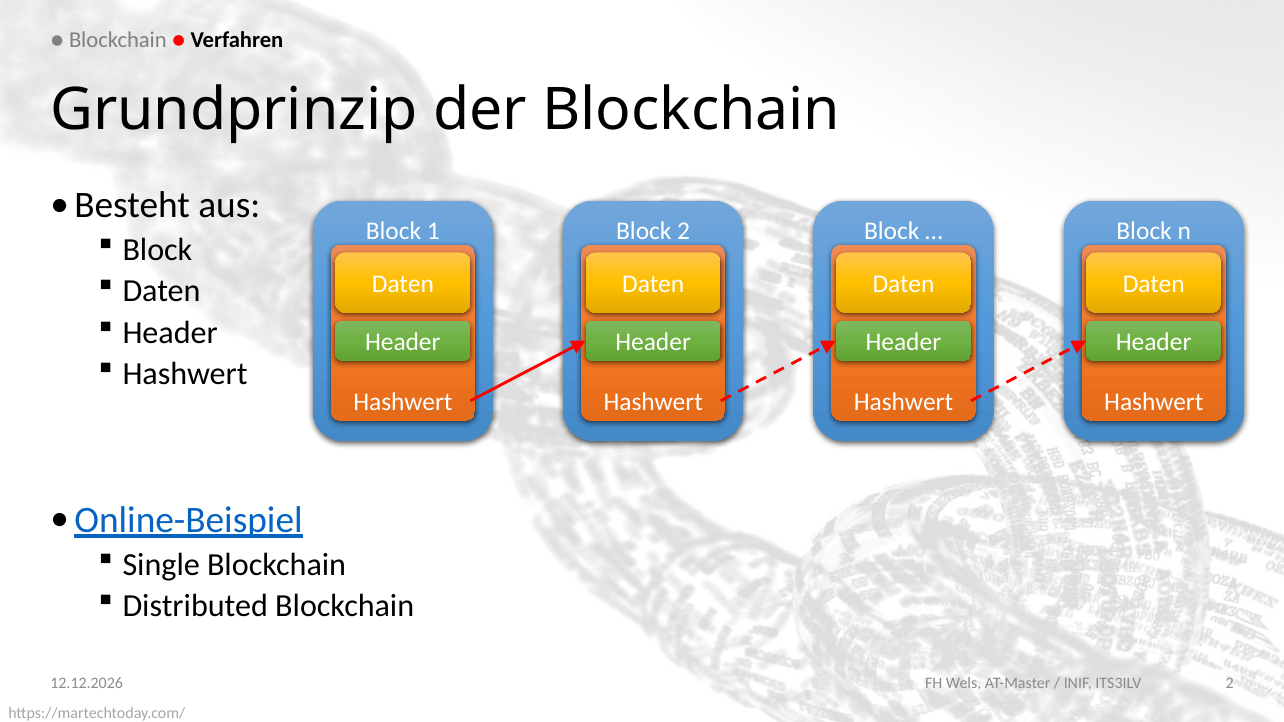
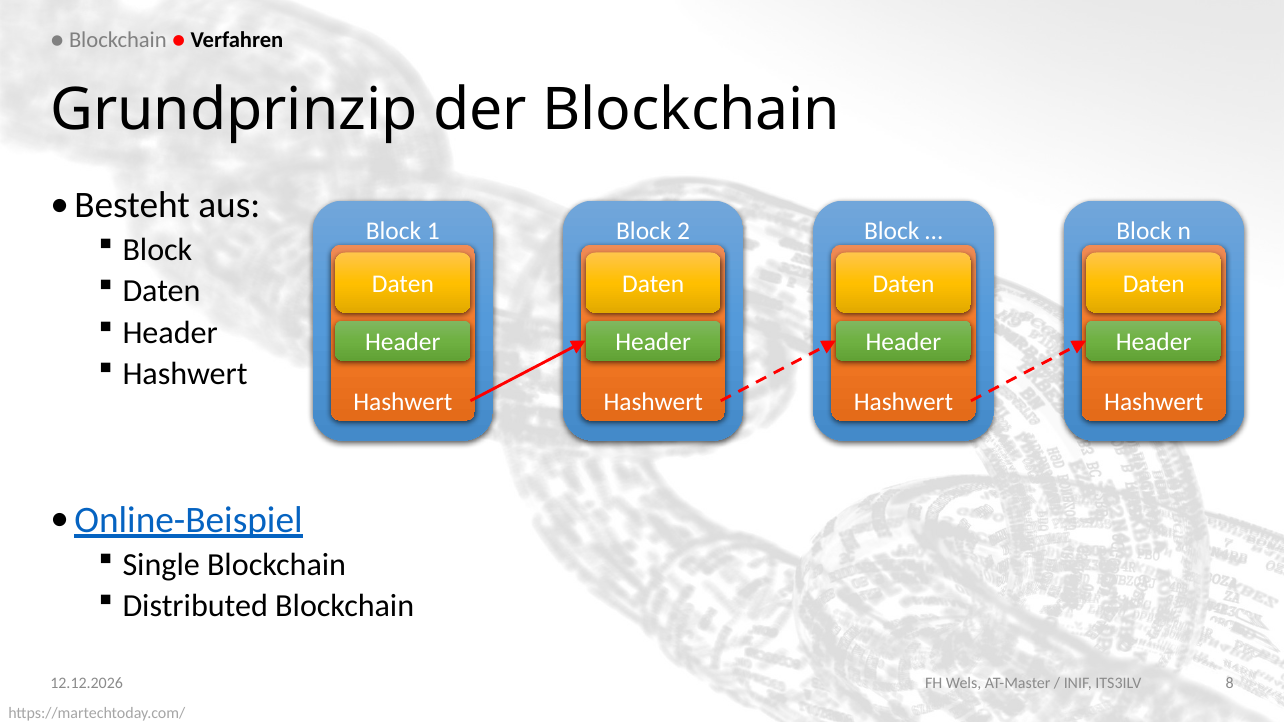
ITS3ILV 2: 2 -> 8 (1230, 683)
